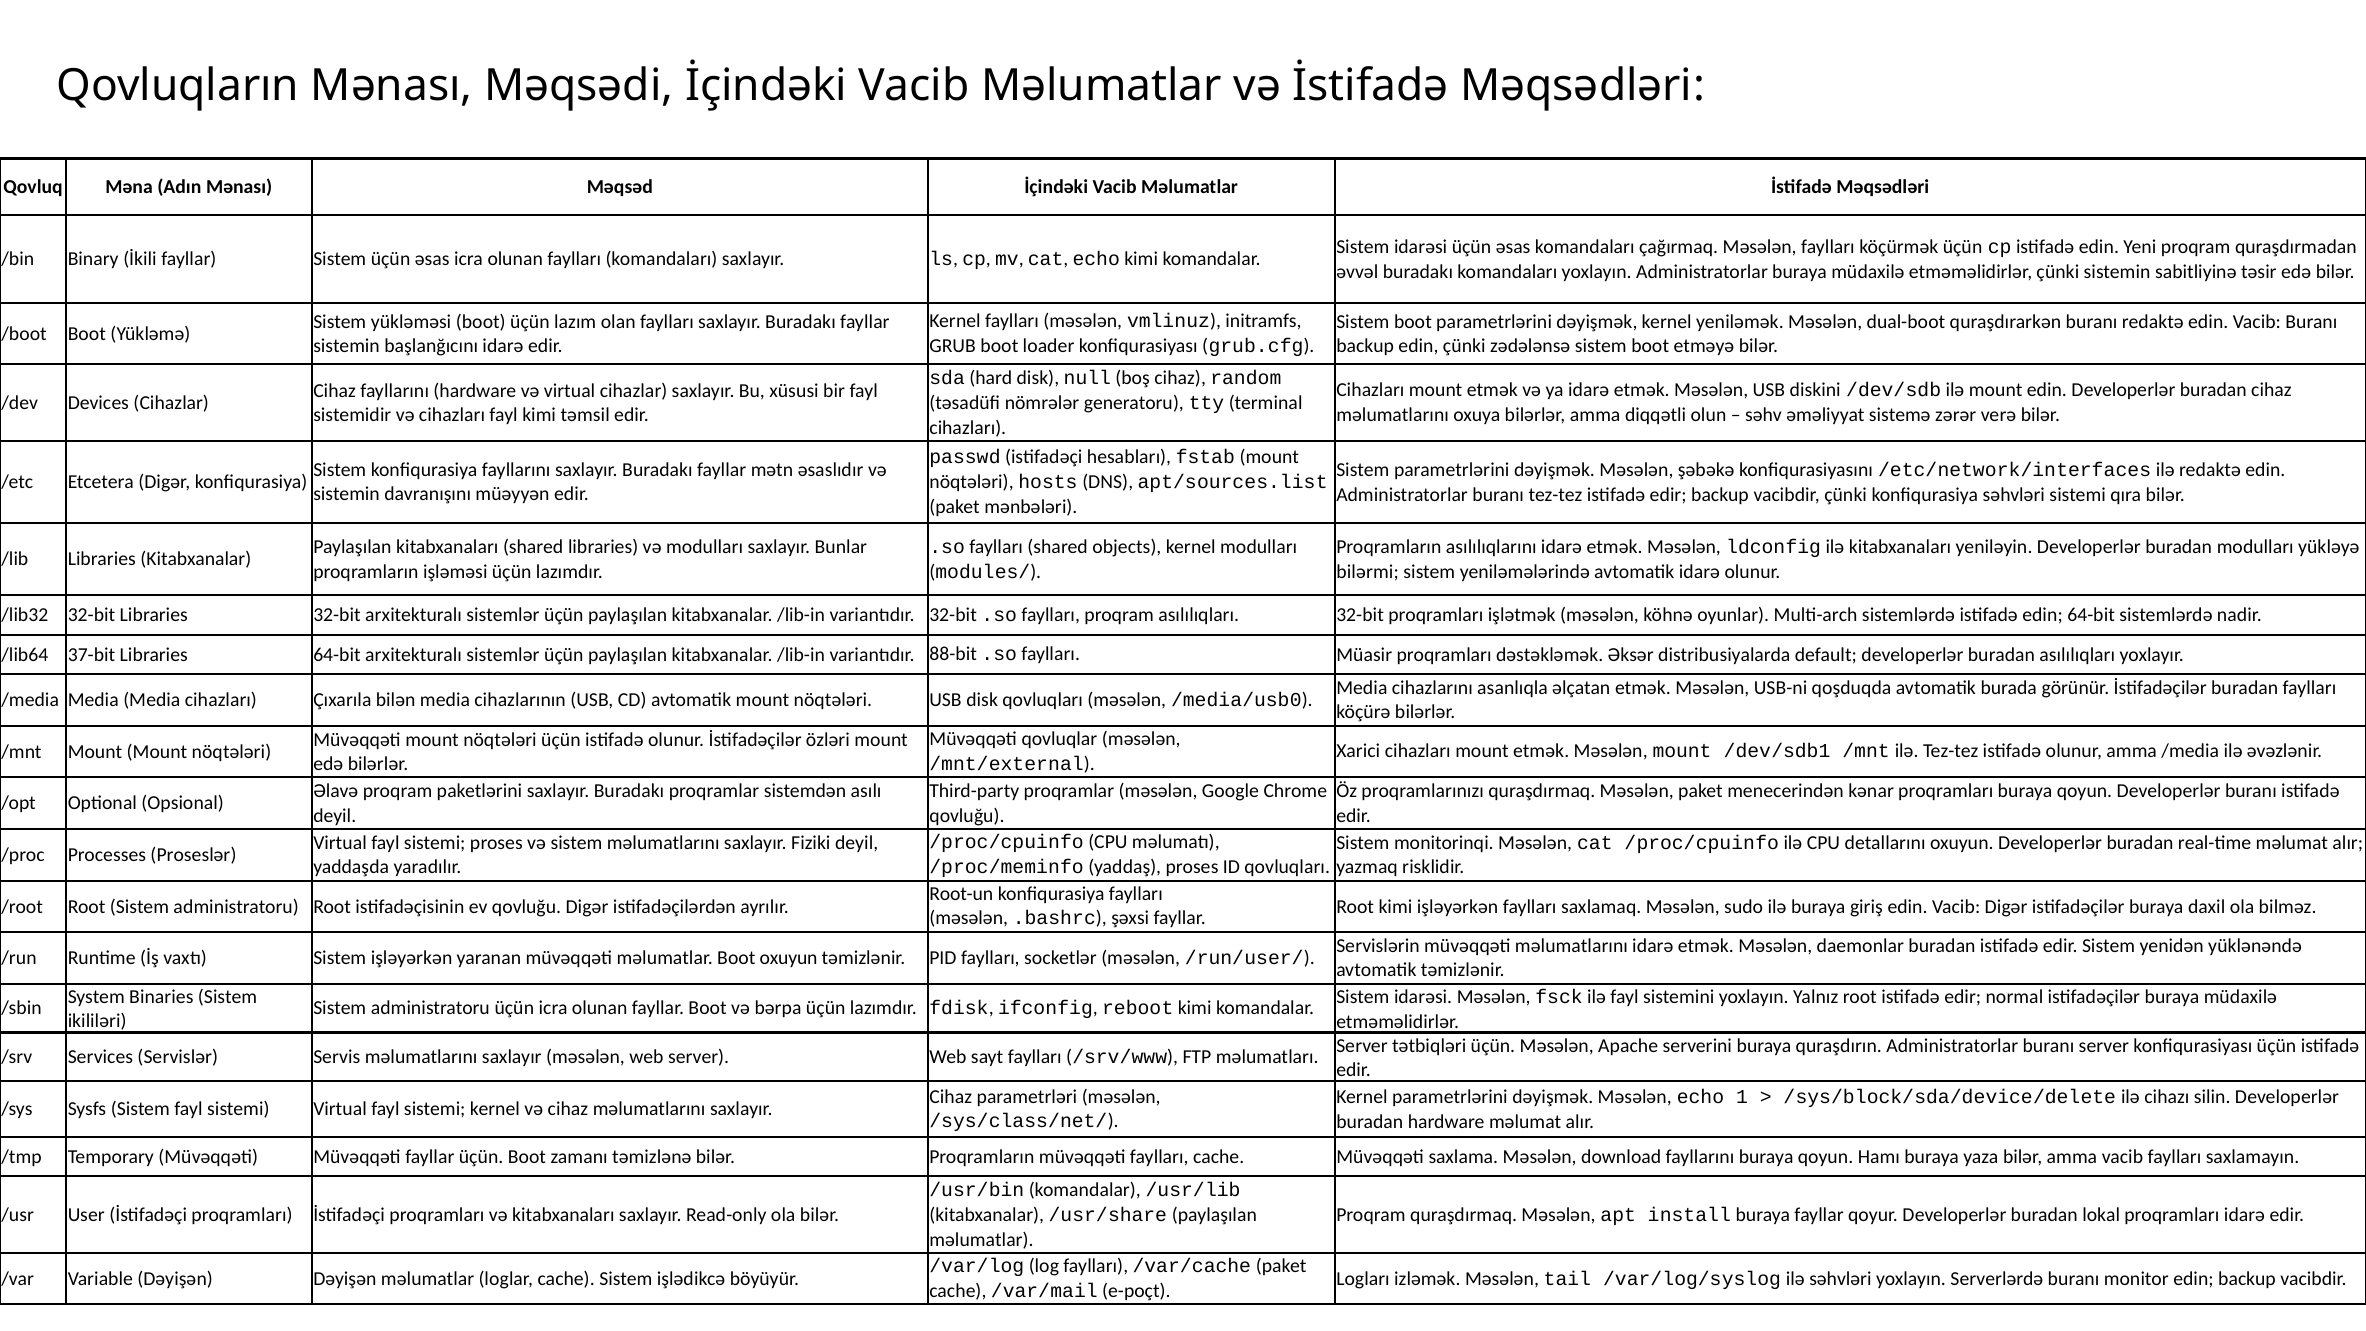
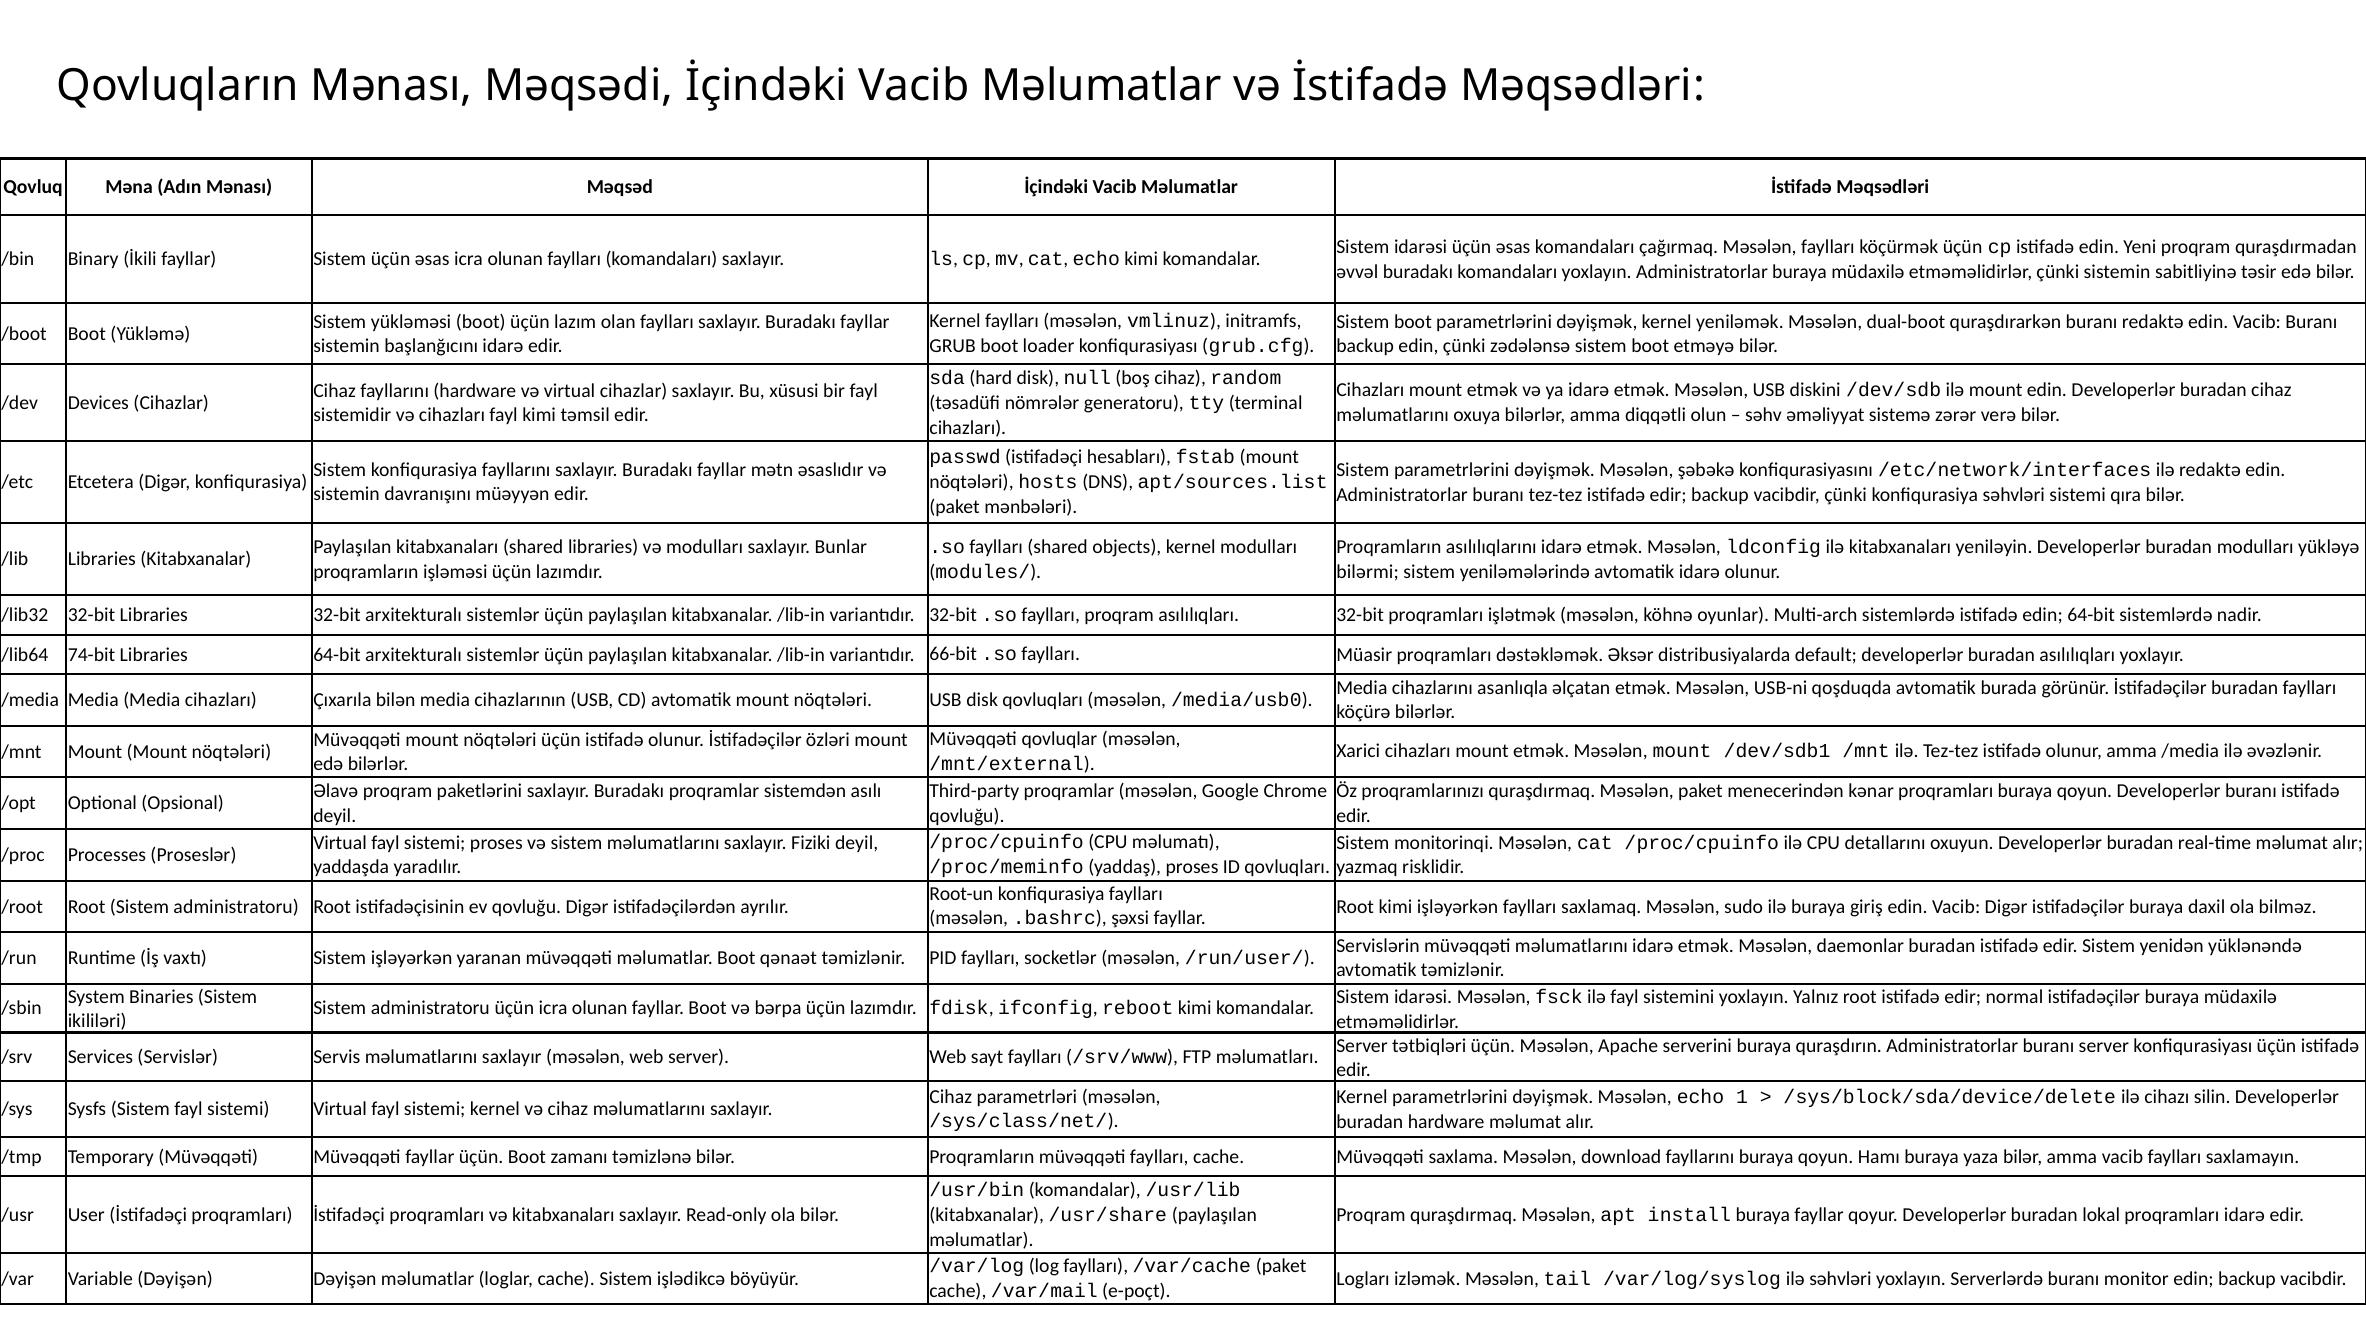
37-bit: 37-bit -> 74-bit (92, 655)
88-bit: 88-bit -> 66-bit (953, 654)
Boot oxuyun: oxuyun -> qənaət (788, 958)
